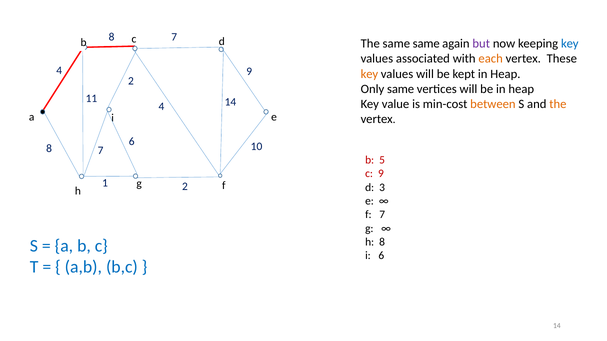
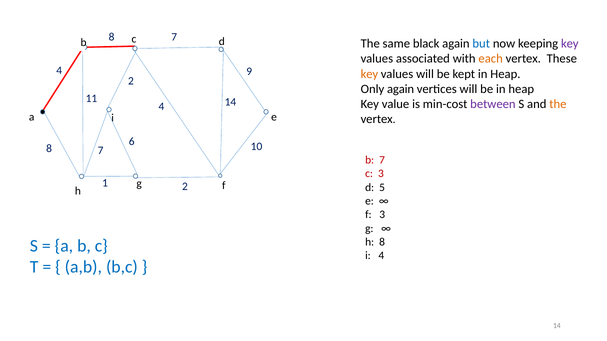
same same: same -> black (426, 44)
but colour: purple -> blue (481, 44)
key colour: blue -> purple (570, 44)
Only same: same -> again (401, 89)
between colour: orange -> purple (493, 104)
b 5: 5 -> 7 (382, 160)
c 9: 9 -> 3 (381, 174)
3: 3 -> 5 (382, 188)
f 7: 7 -> 3 (382, 215)
i 6: 6 -> 4 (381, 256)
